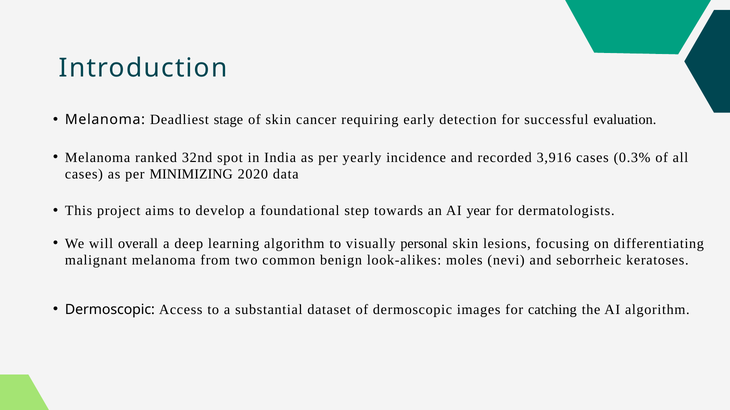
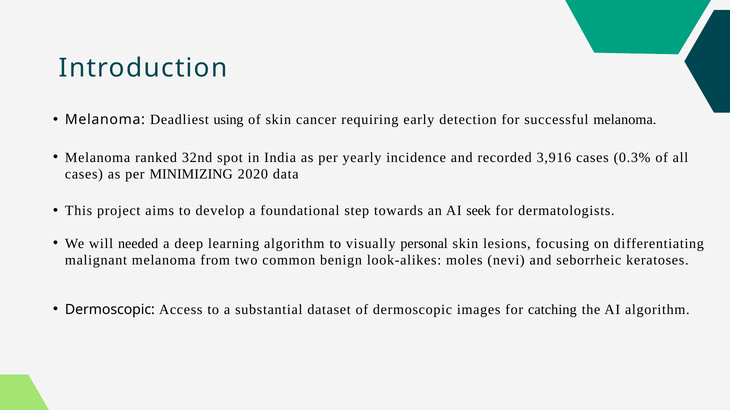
stage: stage -> using (229, 120)
successful evaluation: evaluation -> melanoma (625, 120)
year: year -> seek (479, 211)
overall: overall -> needed (138, 244)
